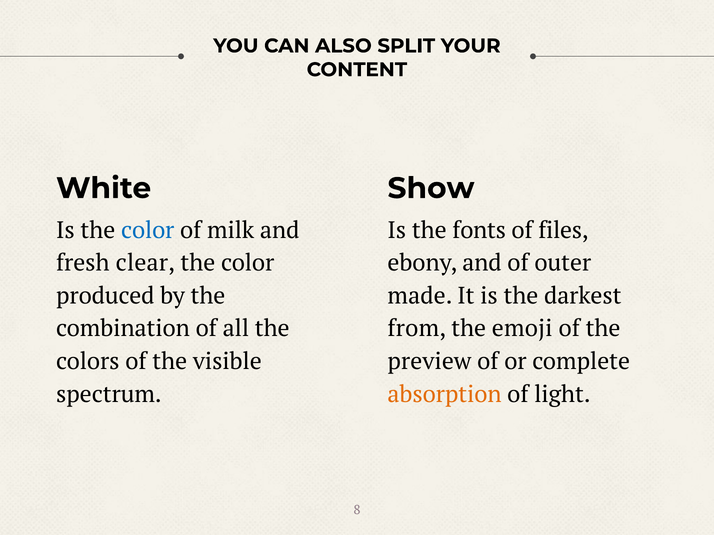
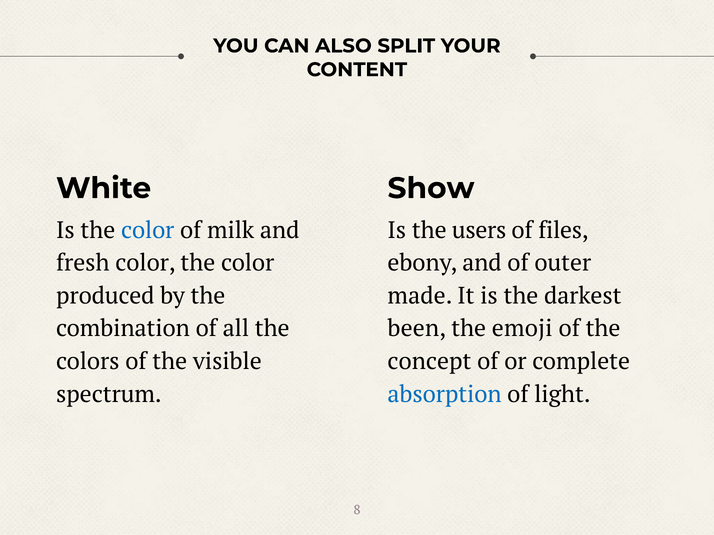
fonts: fonts -> users (479, 230)
fresh clear: clear -> color (145, 263)
from: from -> been (417, 329)
preview: preview -> concept (429, 362)
absorption colour: orange -> blue (445, 395)
